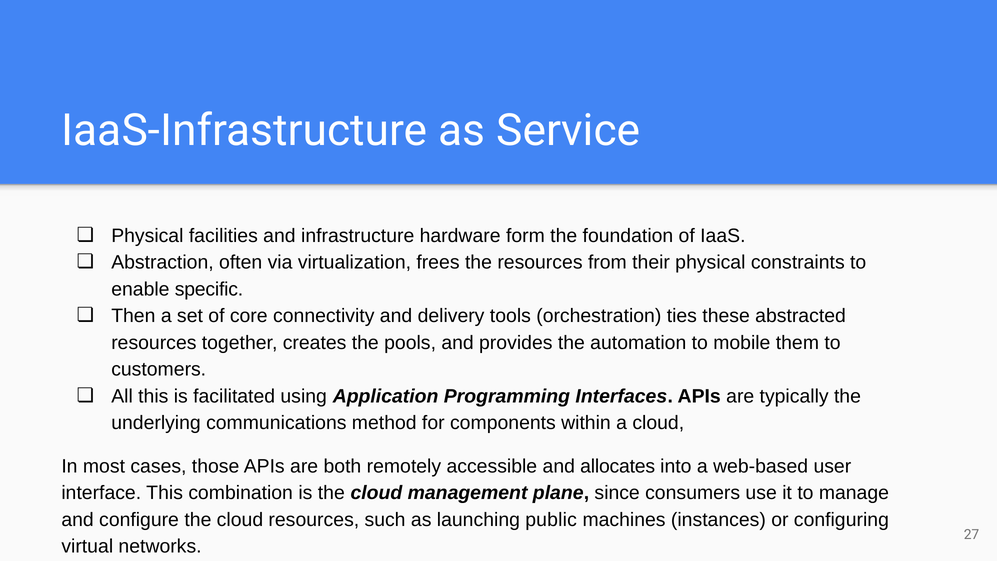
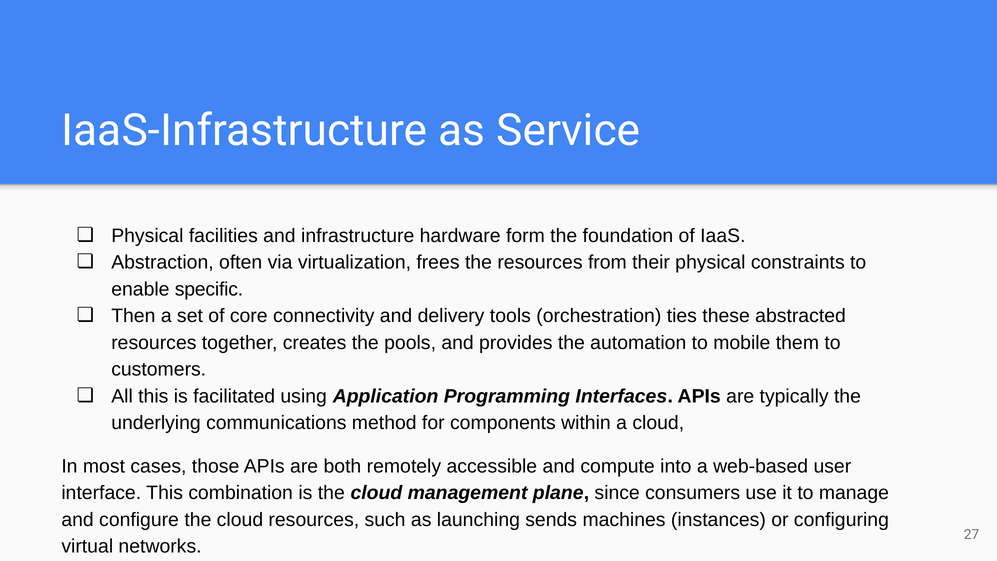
allocates: allocates -> compute (618, 466)
public: public -> sends (551, 520)
